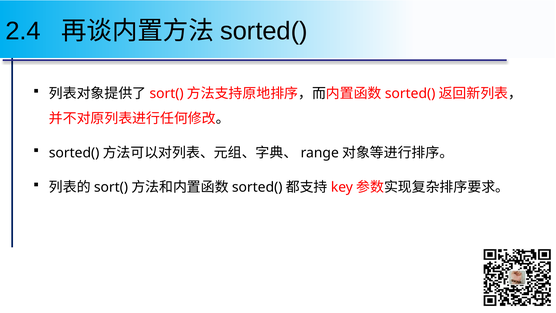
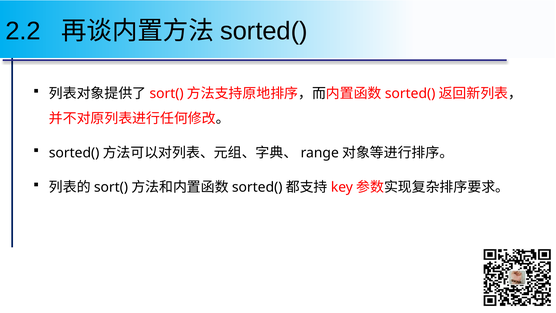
2.4: 2.4 -> 2.2 (23, 31)
